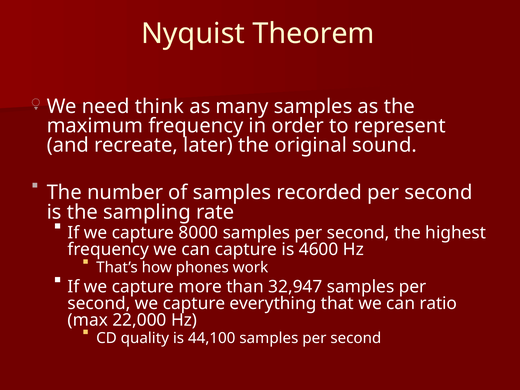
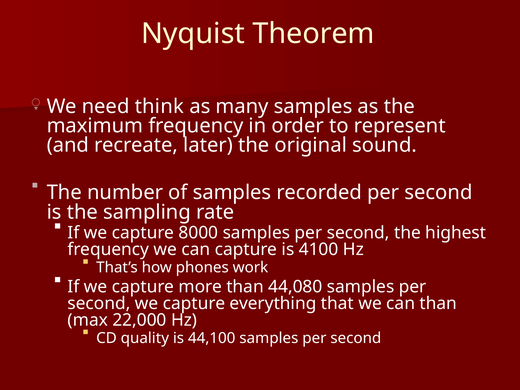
4600: 4600 -> 4100 (319, 250)
32,947: 32,947 -> 44,080 (295, 287)
can ratio: ratio -> than (438, 303)
